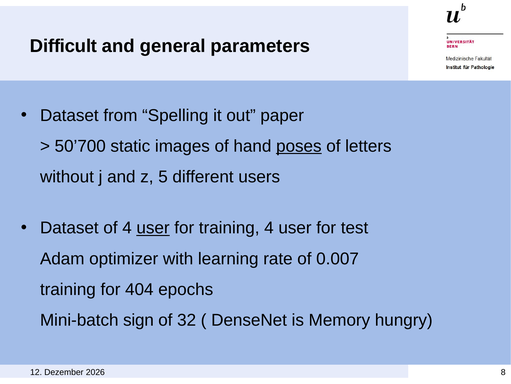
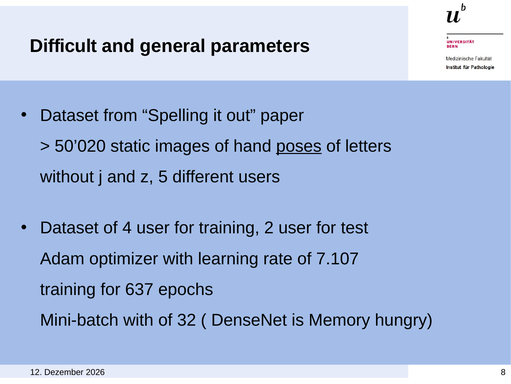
50’700: 50’700 -> 50’020 (80, 146)
user underline: present -> none (153, 228)
training 4: 4 -> 2 (269, 228)
0.007: 0.007 -> 7.107 (338, 258)
404: 404 -> 637 (139, 289)
Mini-batch sign: sign -> with (138, 320)
